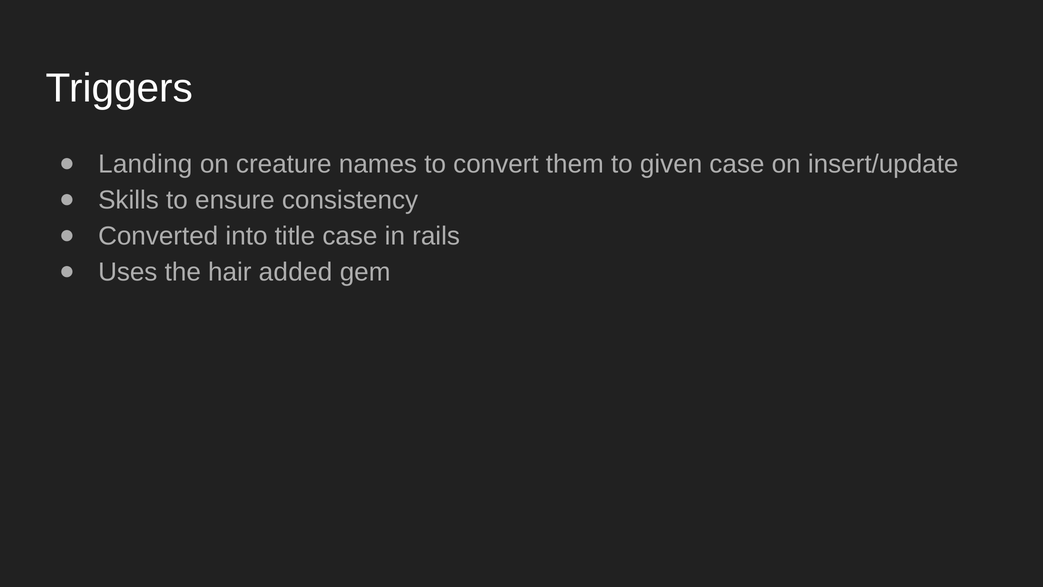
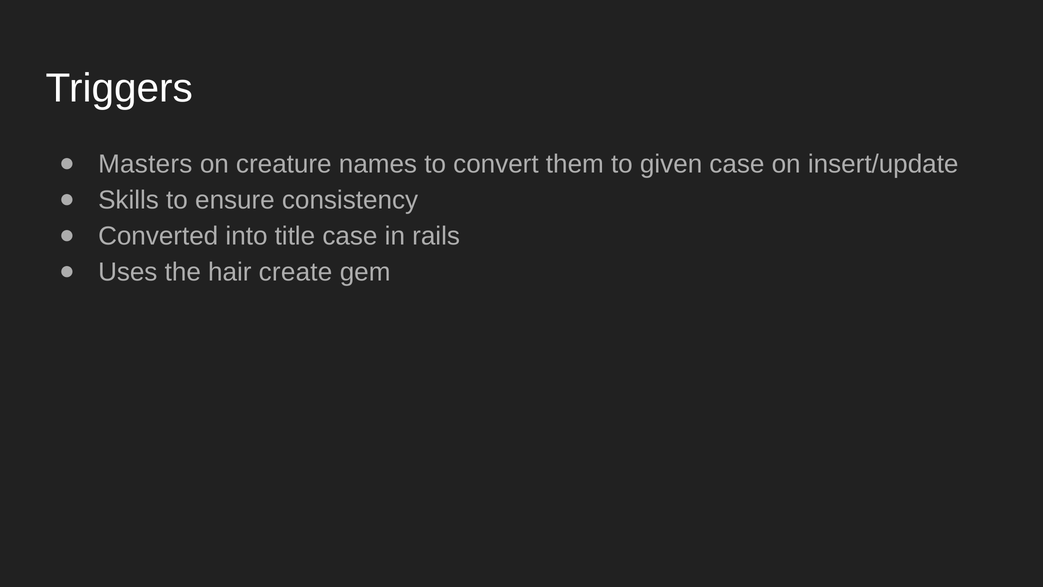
Landing: Landing -> Masters (145, 164)
added: added -> create (296, 272)
